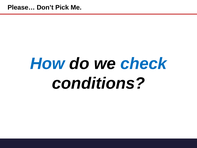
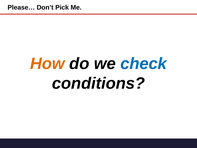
How colour: blue -> orange (47, 64)
